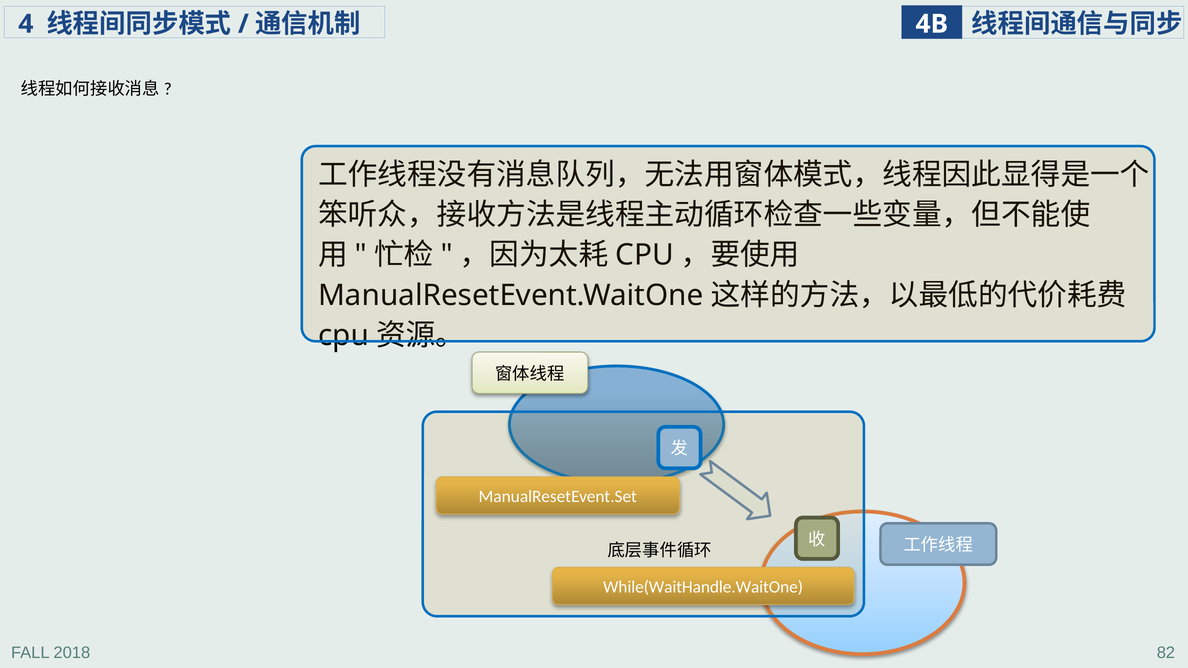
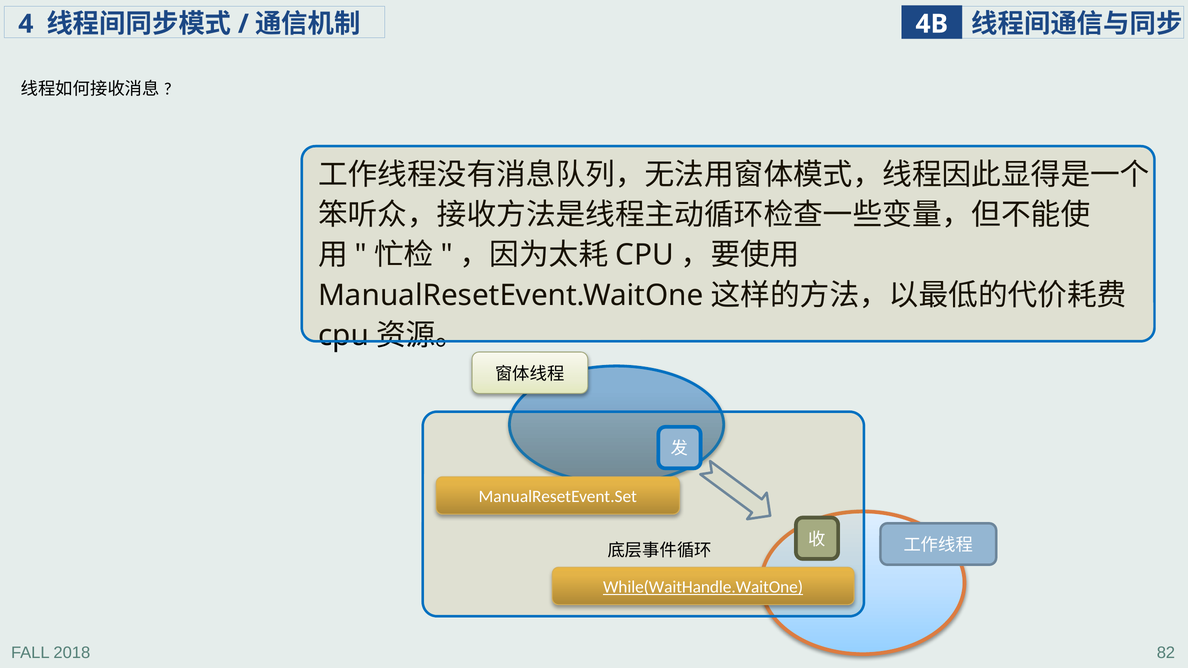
While(WaitHandle.WaitOne underline: none -> present (703, 587)
